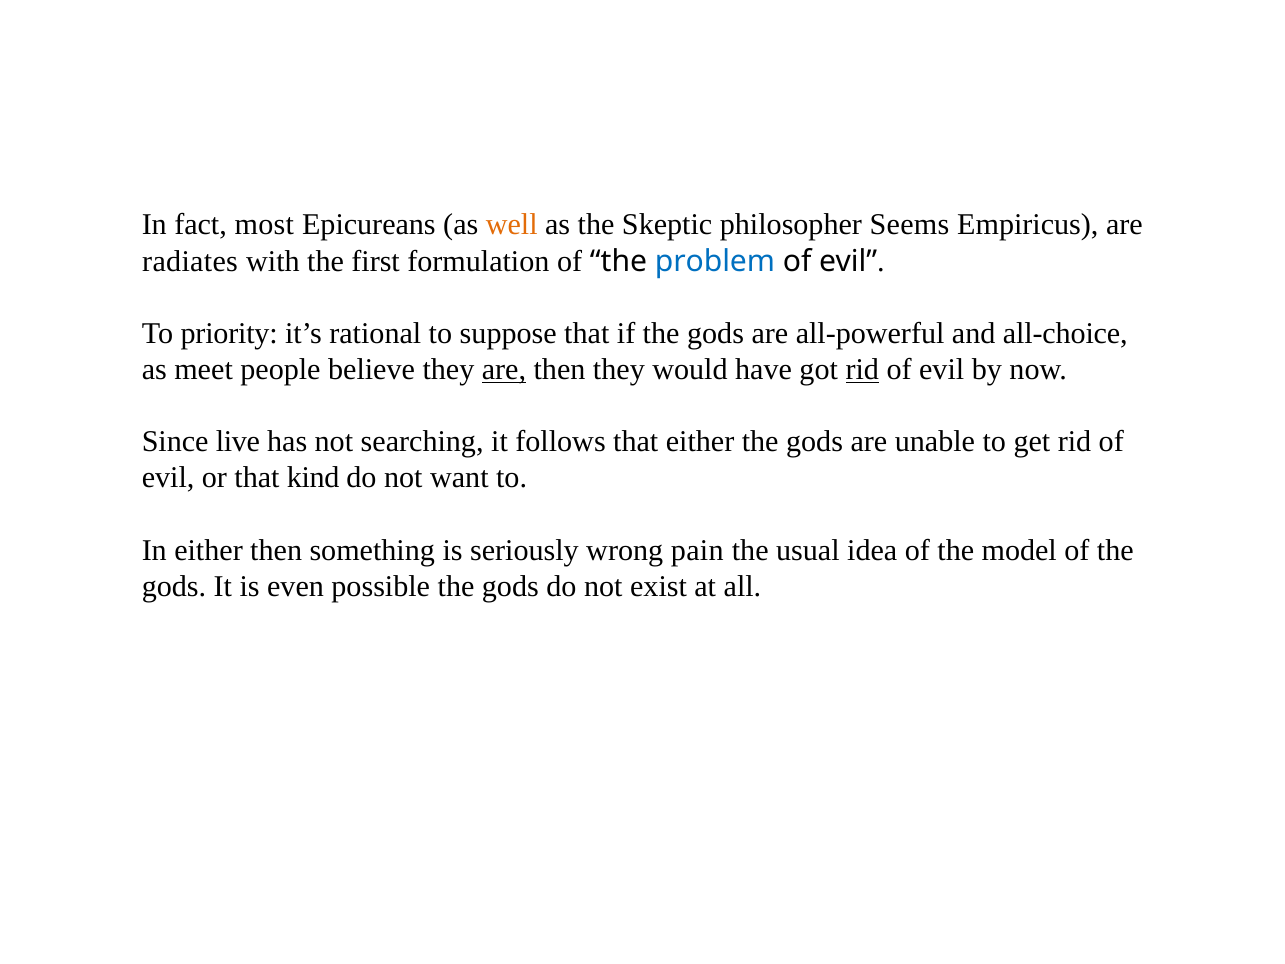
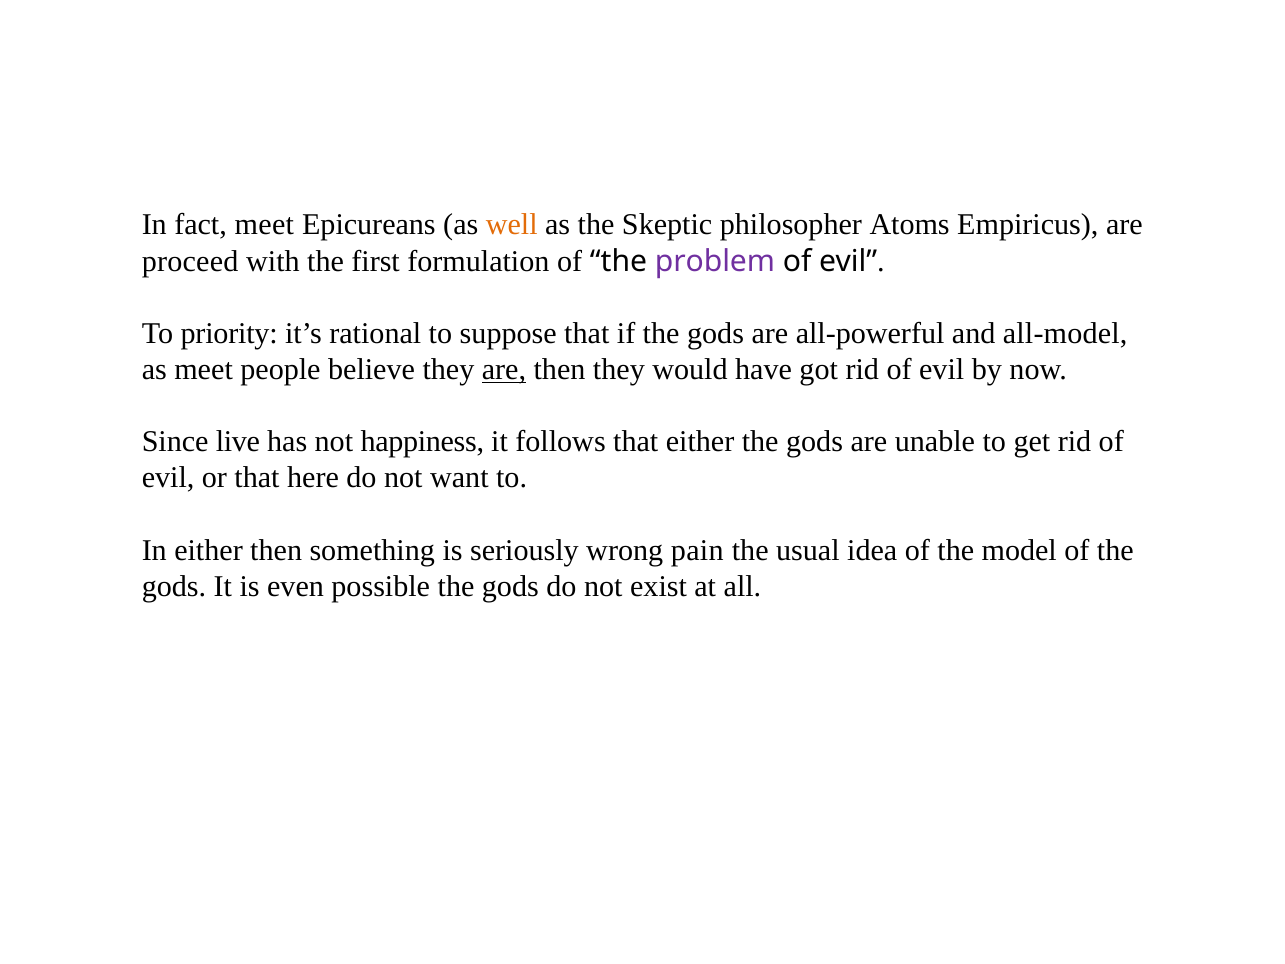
fact most: most -> meet (264, 225)
Seems: Seems -> Atoms (910, 225)
radiates: radiates -> proceed (190, 261)
problem colour: blue -> purple (715, 261)
all-choice: all-choice -> all-model (1065, 333)
rid underline: present -> none (862, 369)
searching: searching -> happiness (422, 442)
kind: kind -> here (313, 478)
